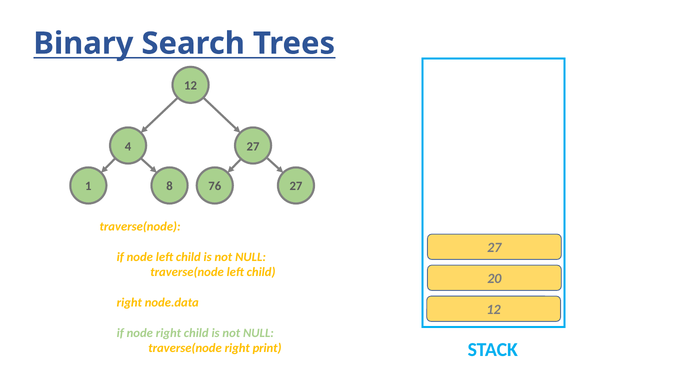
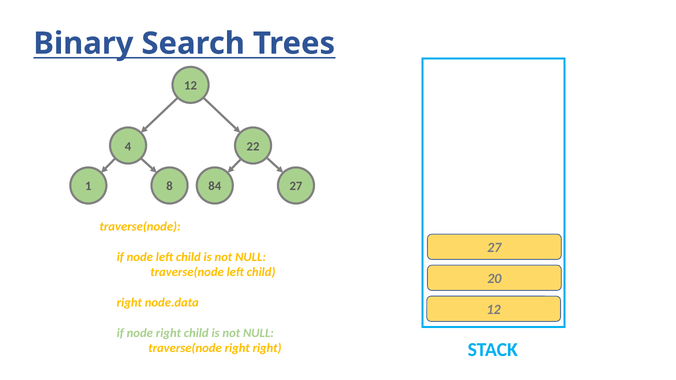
4 27: 27 -> 22 (253, 146)
76: 76 -> 84 (215, 186)
right print: print -> right (267, 349)
